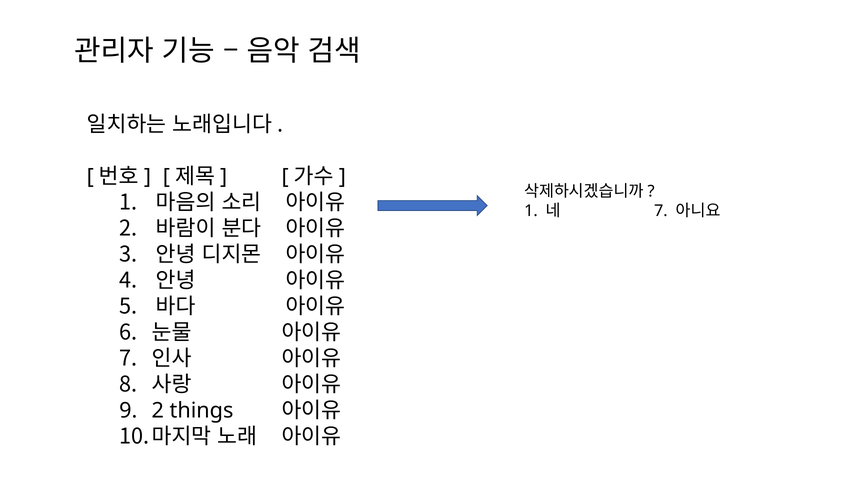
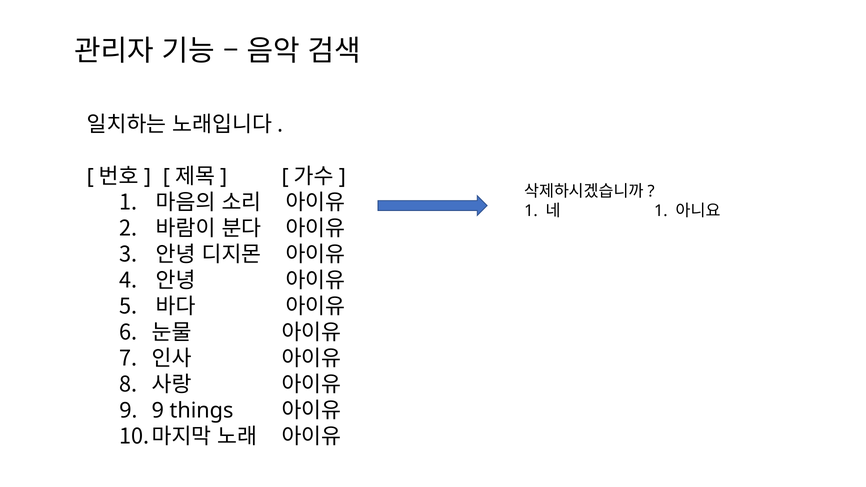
7: 7 -> 1 (661, 211)
2: 2 -> 9 (158, 411)
